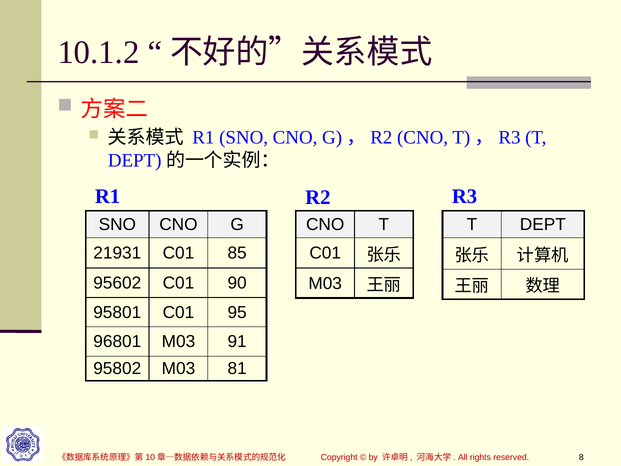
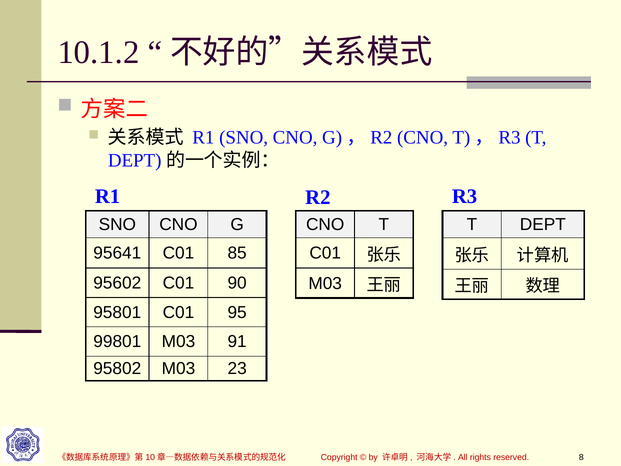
21931: 21931 -> 95641 (117, 253)
96801: 96801 -> 99801 (117, 342)
81: 81 -> 23 (237, 368)
